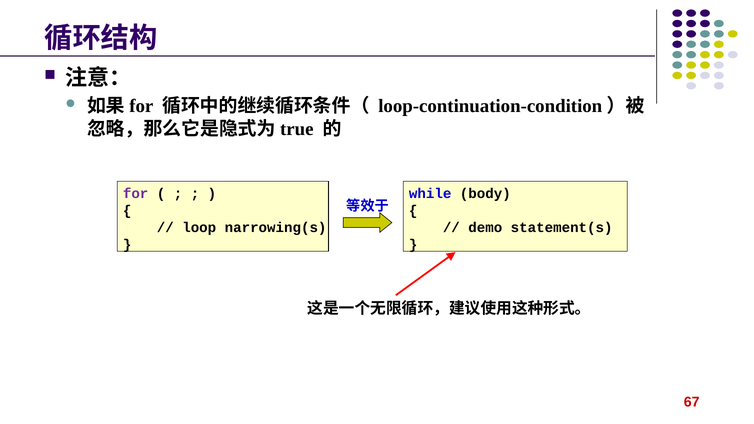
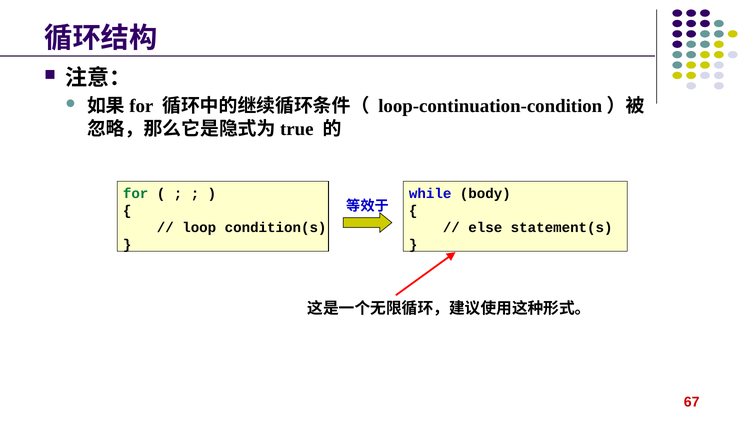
for colour: purple -> green (136, 194)
narrowing(s: narrowing(s -> condition(s (276, 228)
demo: demo -> else (485, 228)
